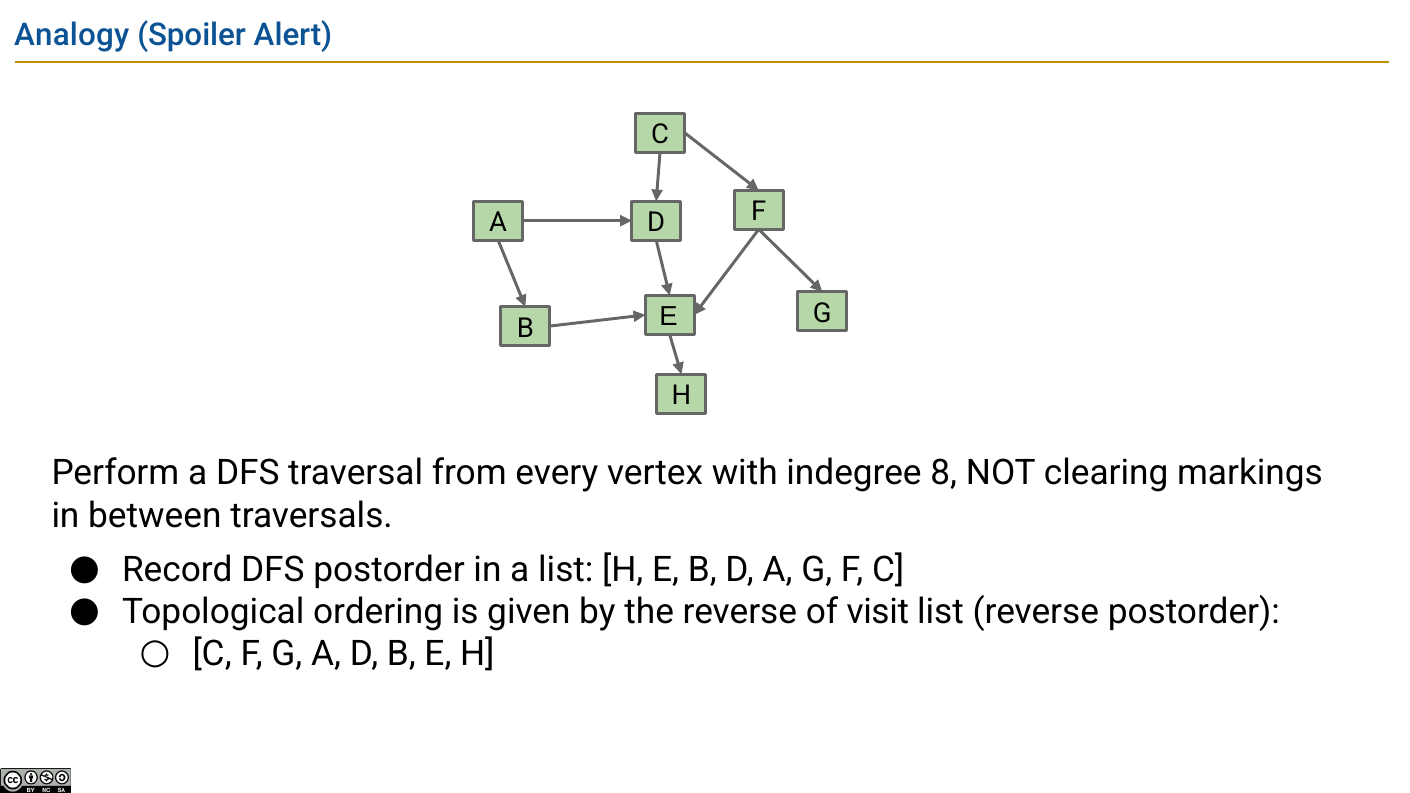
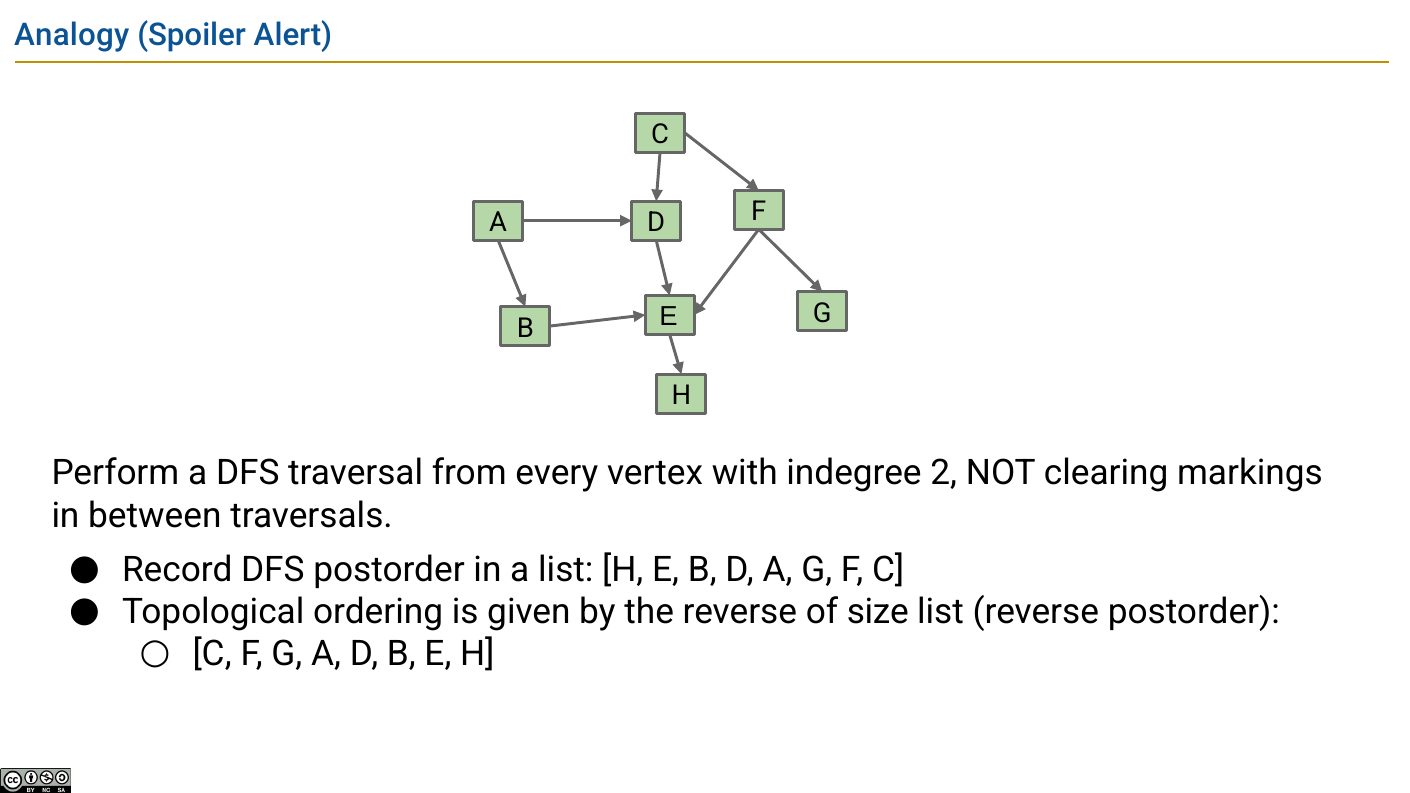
8: 8 -> 2 (944, 473)
visit: visit -> size (878, 612)
